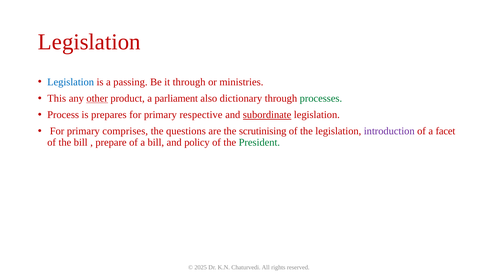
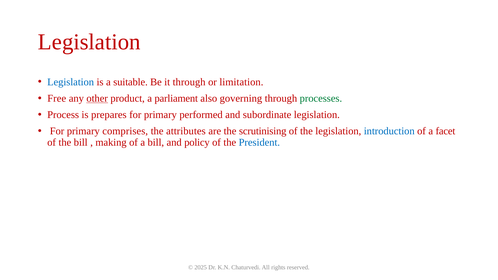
passing: passing -> suitable (131, 82)
ministries: ministries -> limitation (241, 82)
This: This -> Free (57, 98)
dictionary: dictionary -> governing (241, 98)
respective: respective -> performed (201, 115)
subordinate underline: present -> none (267, 115)
questions: questions -> attributes (186, 131)
introduction colour: purple -> blue (389, 131)
prepare: prepare -> making (111, 142)
President colour: green -> blue (259, 142)
